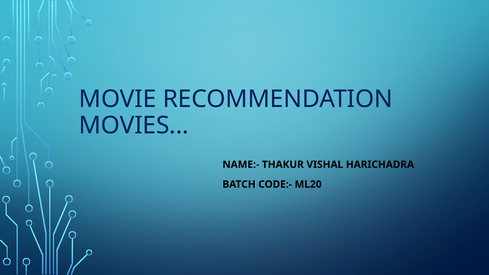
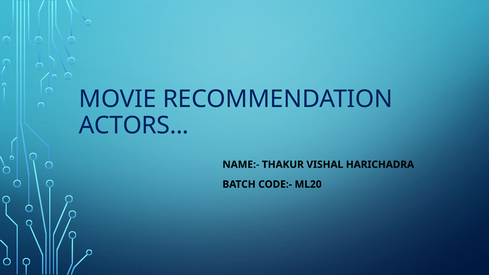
MOVIES: MOVIES -> ACTORS (134, 126)
